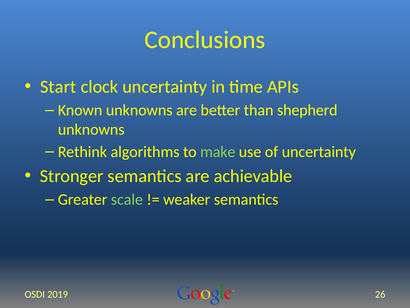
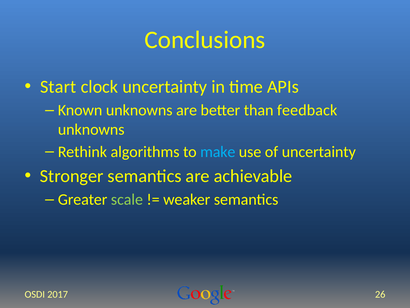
shepherd: shepherd -> feedback (307, 110)
make colour: light green -> light blue (218, 151)
2019: 2019 -> 2017 (58, 294)
